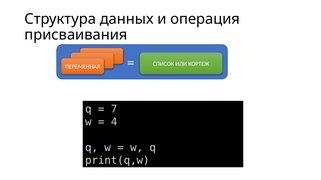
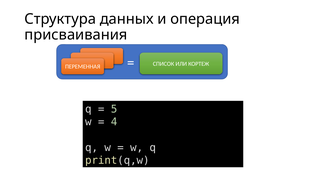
7: 7 -> 5 (114, 110)
